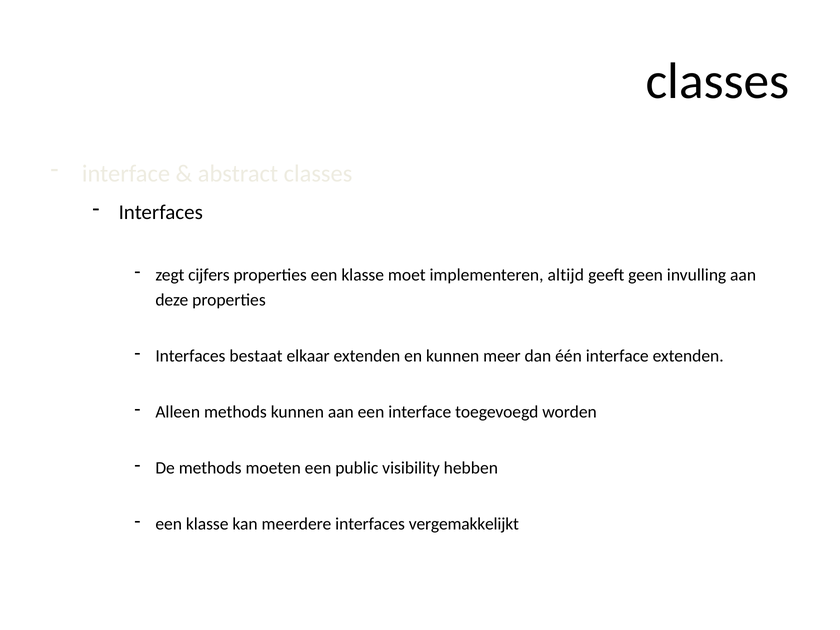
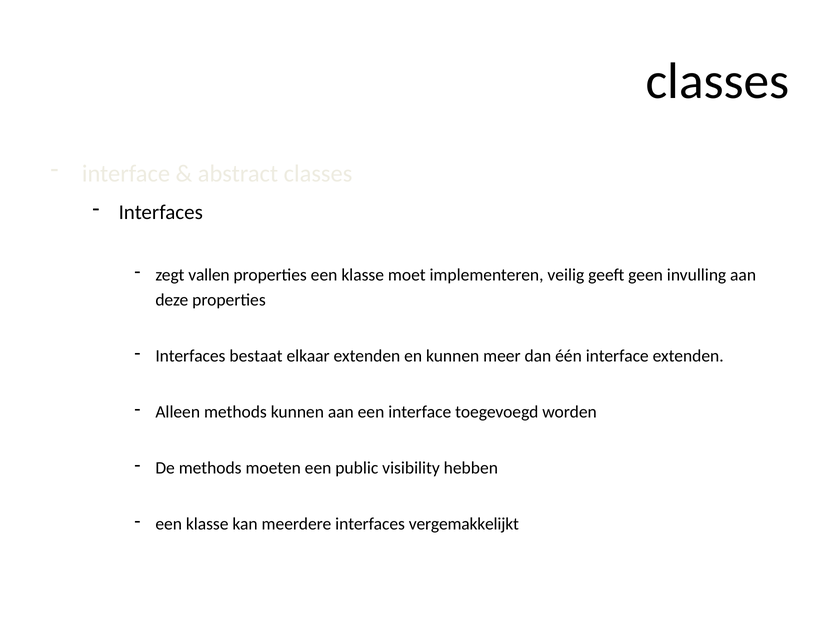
cijfers: cijfers -> vallen (209, 275)
altijd: altijd -> veilig (566, 275)
